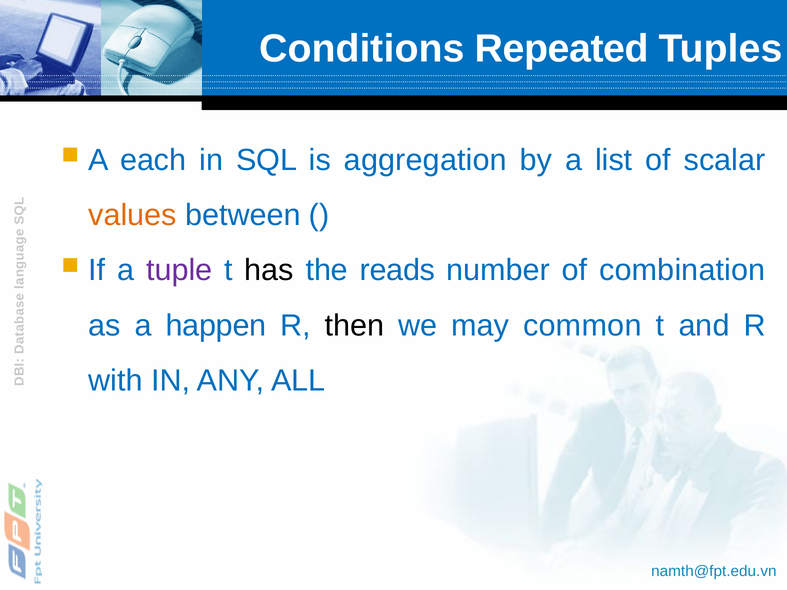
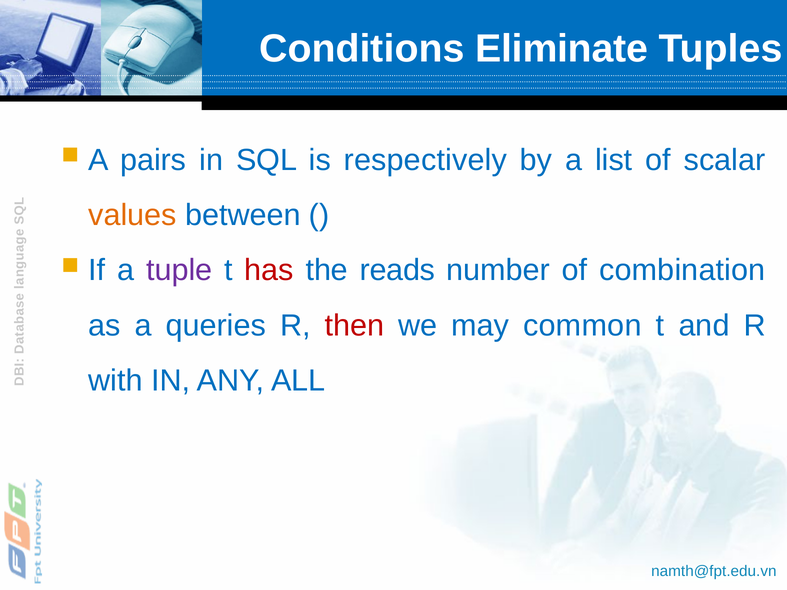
Repeated: Repeated -> Eliminate (562, 49)
each: each -> pairs (153, 160)
aggregation: aggregation -> respectively (425, 160)
has colour: black -> red (269, 270)
happen: happen -> queries (216, 326)
then colour: black -> red (354, 326)
